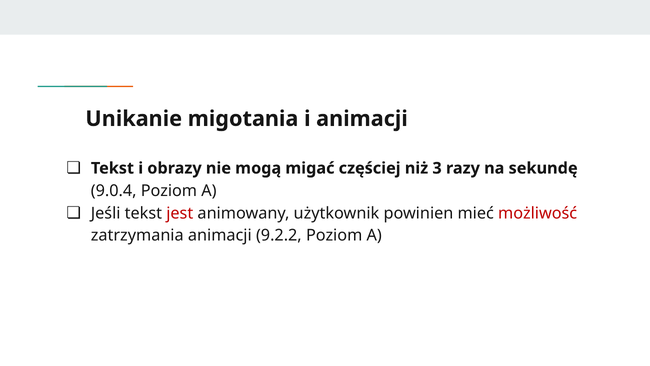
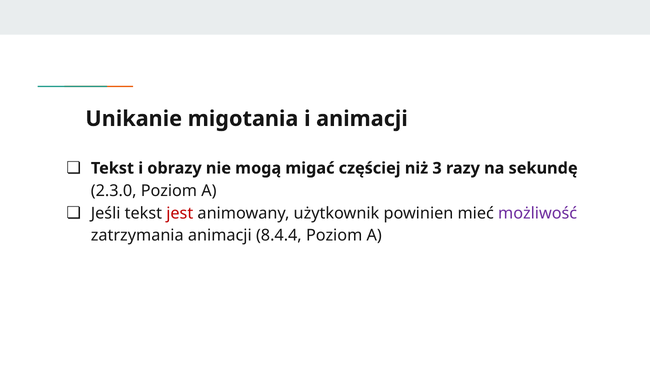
9.0.4: 9.0.4 -> 2.3.0 (114, 191)
możliwość colour: red -> purple (538, 213)
9.2.2: 9.2.2 -> 8.4.4 (279, 235)
